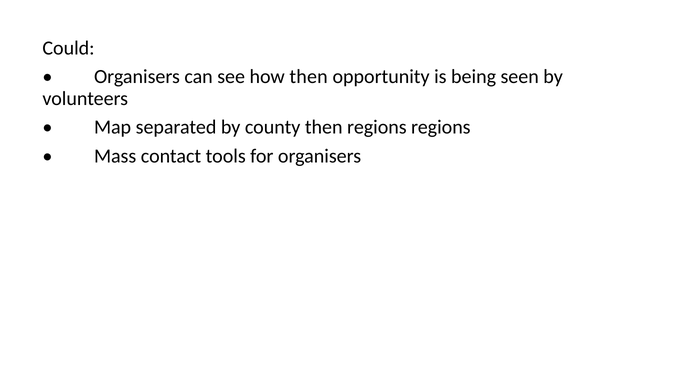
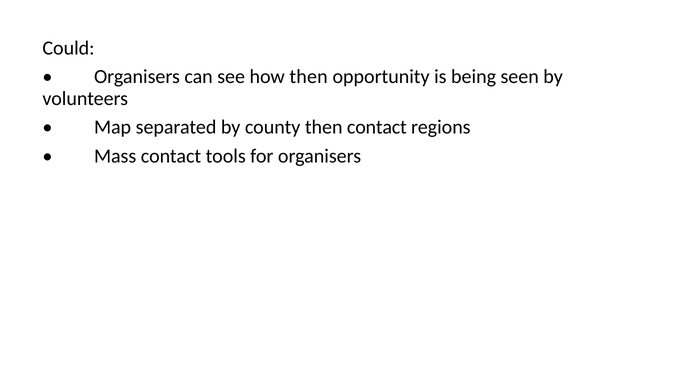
then regions: regions -> contact (377, 127)
